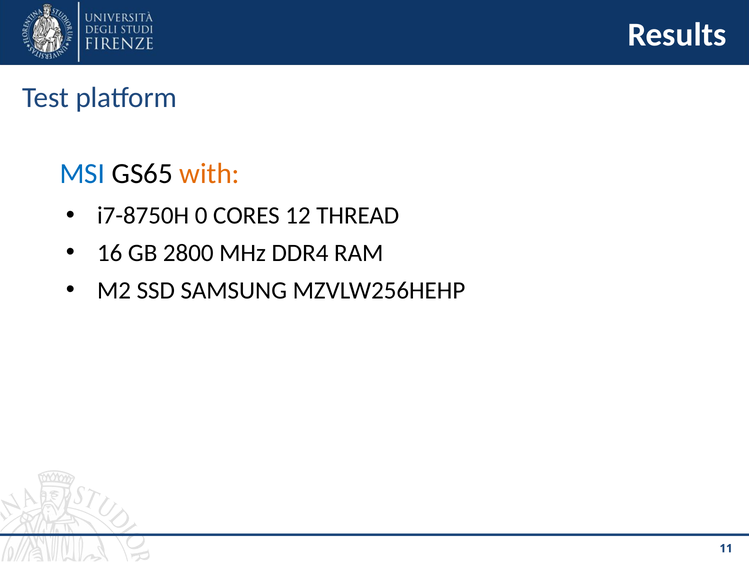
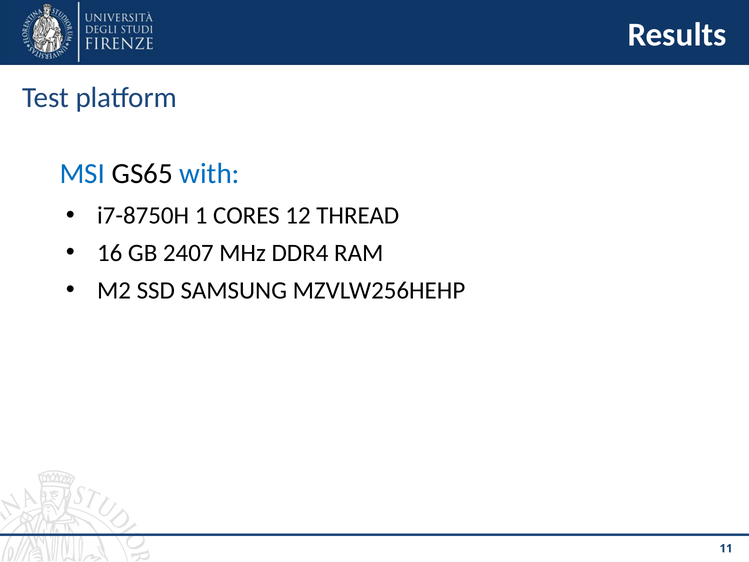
with colour: orange -> blue (210, 173)
0: 0 -> 1 (201, 216)
2800: 2800 -> 2407 (188, 253)
